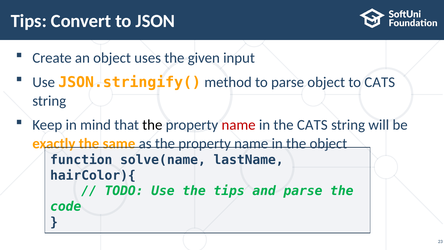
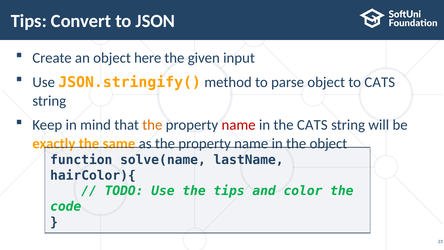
uses: uses -> here (148, 58)
the colour: black -> orange (152, 125)
and parse: parse -> color (303, 191)
